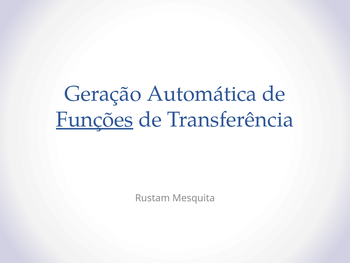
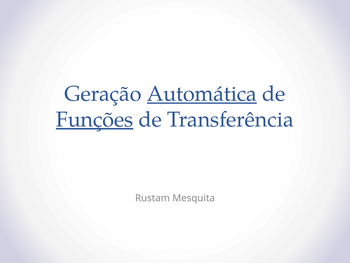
Automática underline: none -> present (202, 94)
